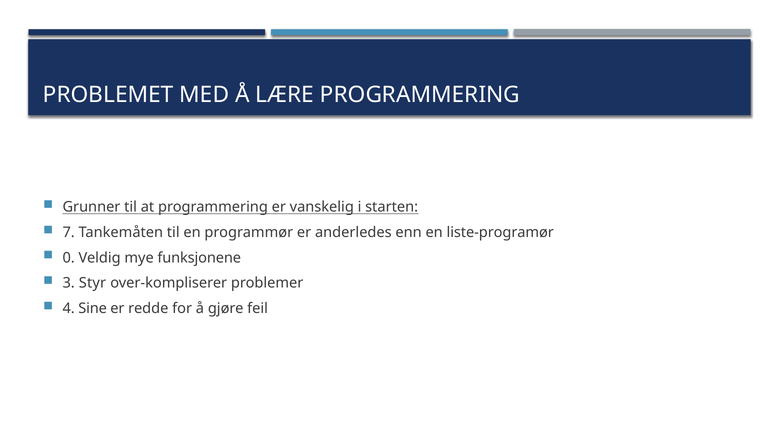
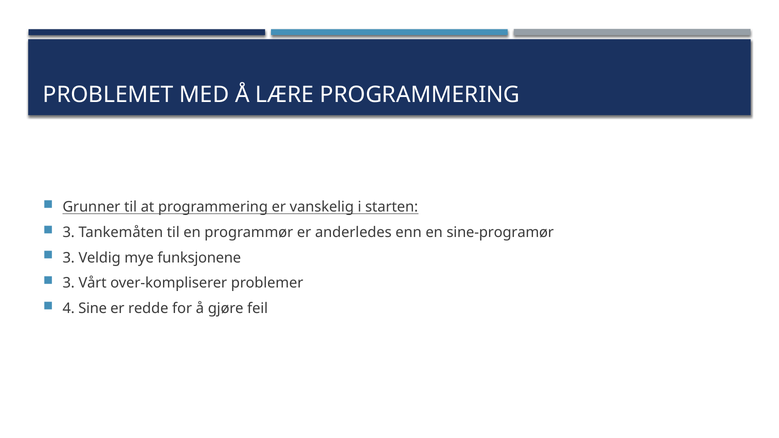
7: 7 -> 3 (69, 233)
liste-programør: liste-programør -> sine-programør (500, 233)
0: 0 -> 3 (69, 258)
Styr: Styr -> Vårt (93, 283)
